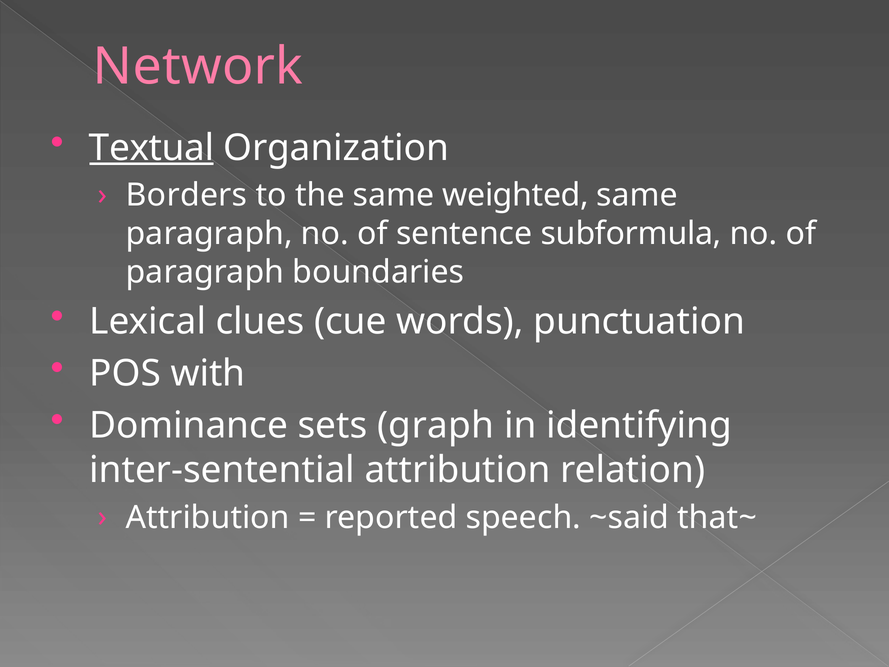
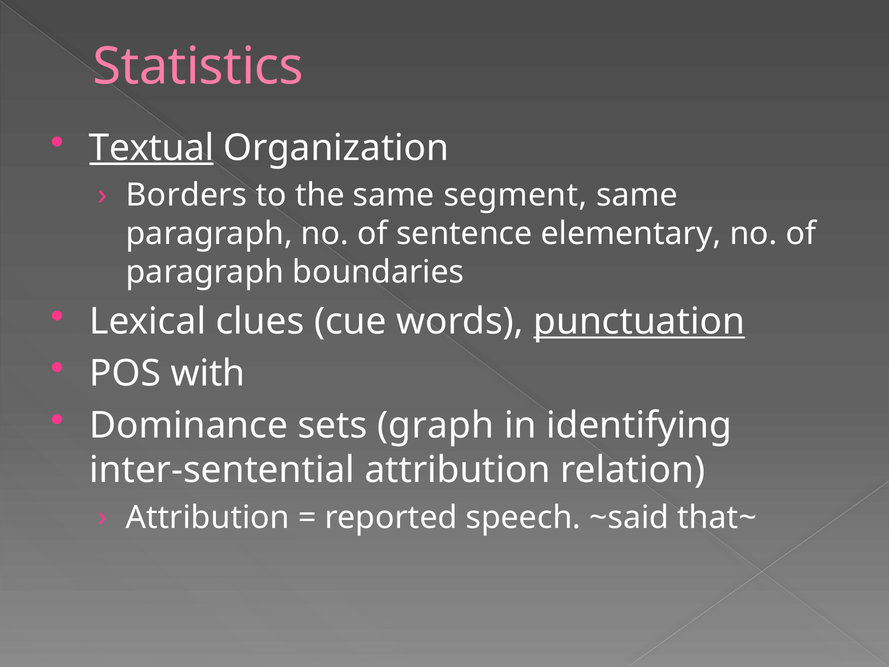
Network: Network -> Statistics (198, 67)
weighted: weighted -> segment (515, 195)
subformula: subformula -> elementary (631, 234)
punctuation underline: none -> present (639, 322)
